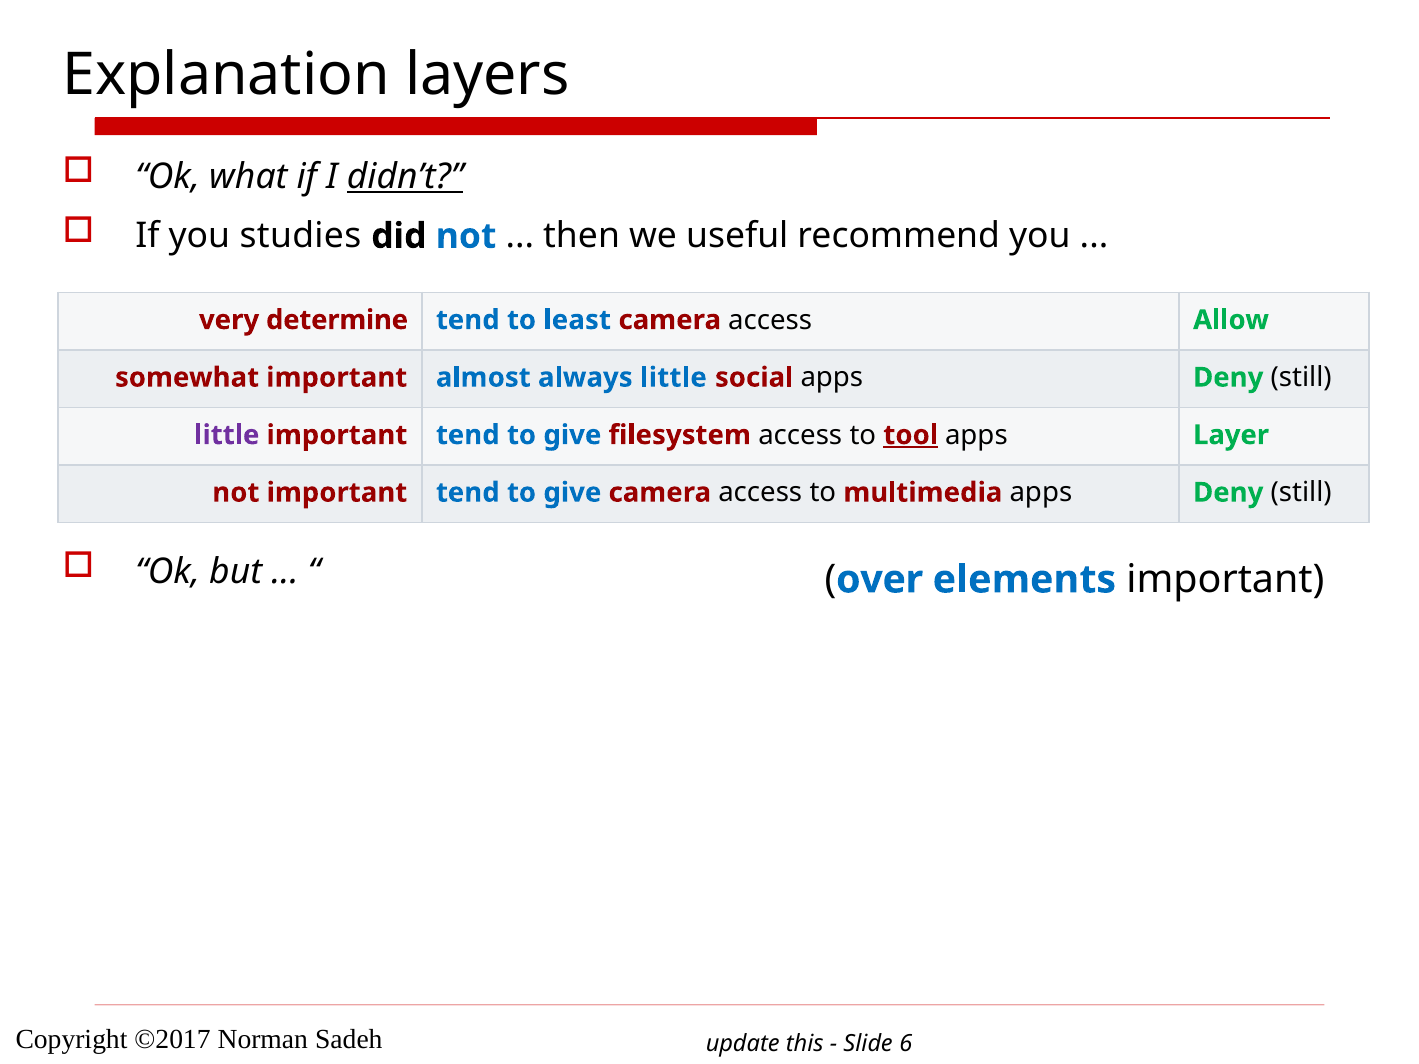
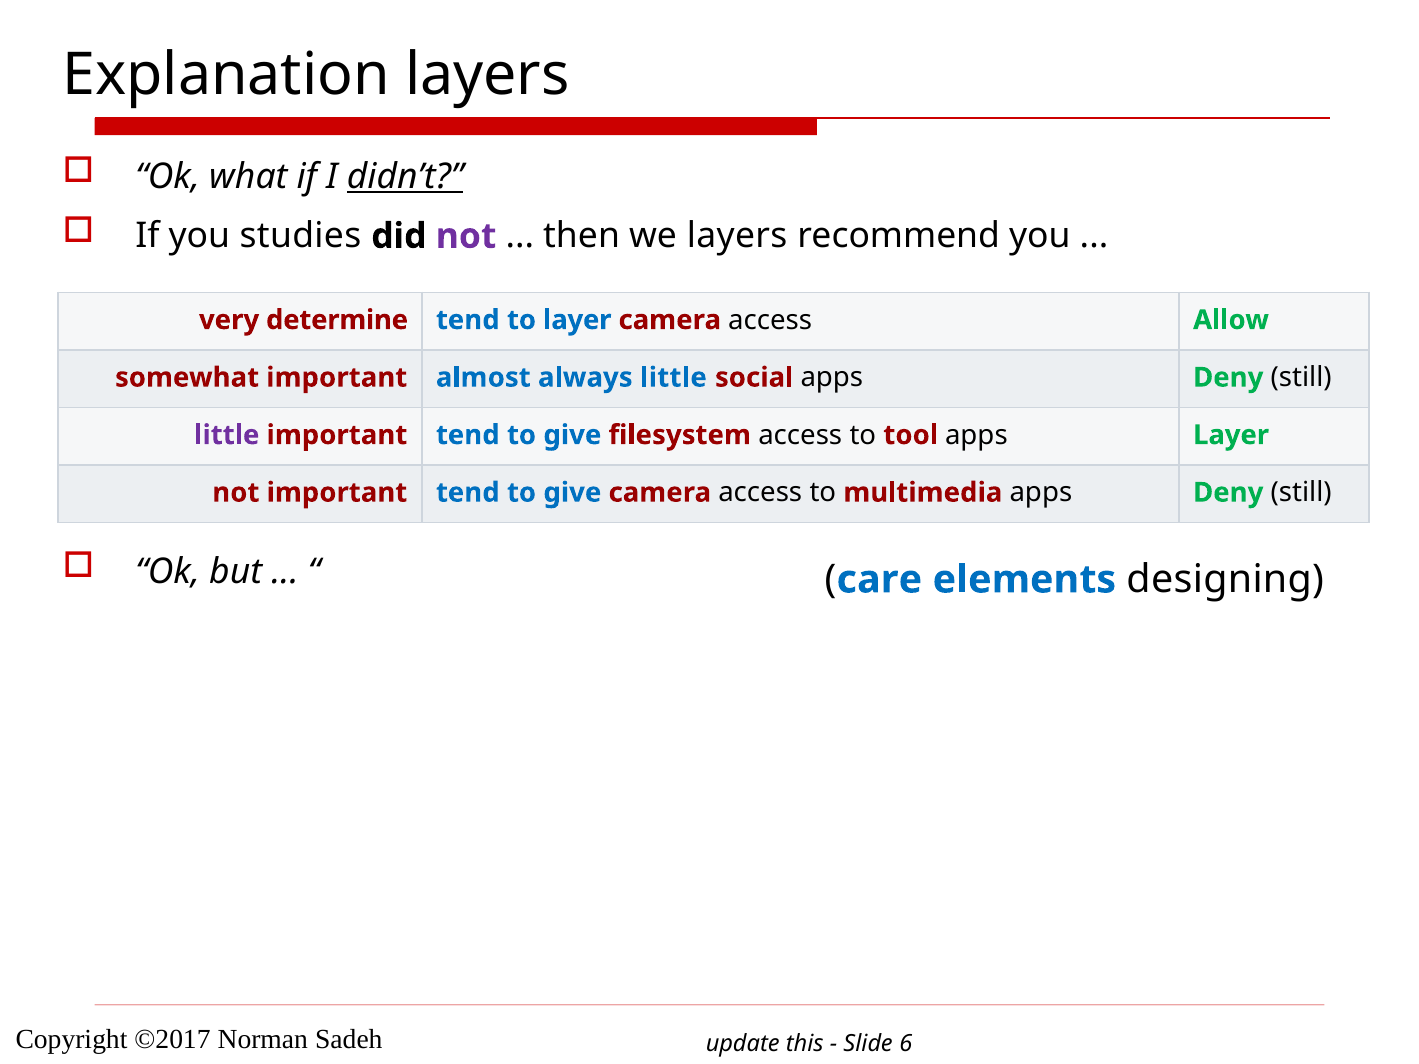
not colour: blue -> purple (466, 236)
we useful: useful -> layers (737, 236)
to least: least -> layer (577, 320)
tool underline: present -> none (911, 435)
over: over -> care (879, 580)
elements important: important -> designing (1225, 580)
